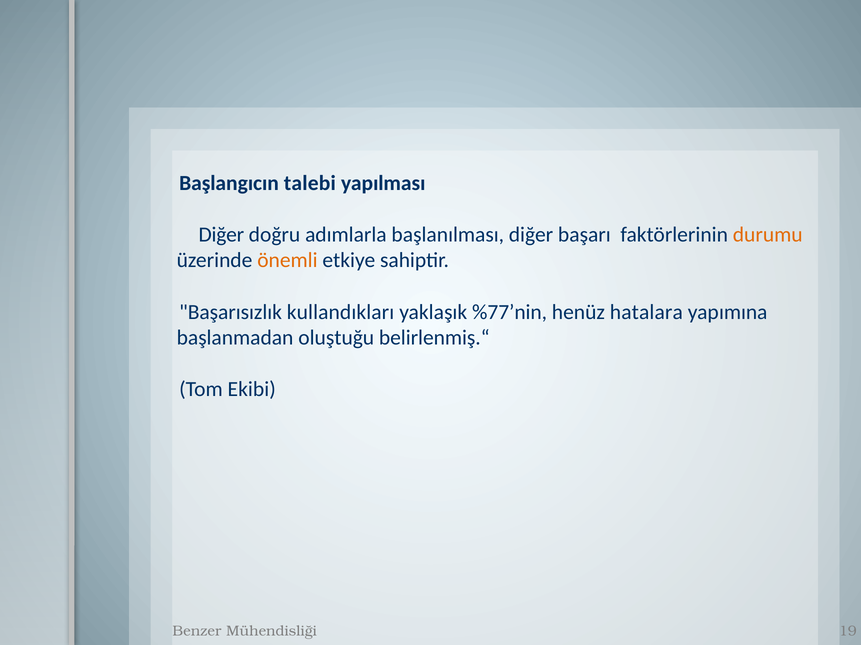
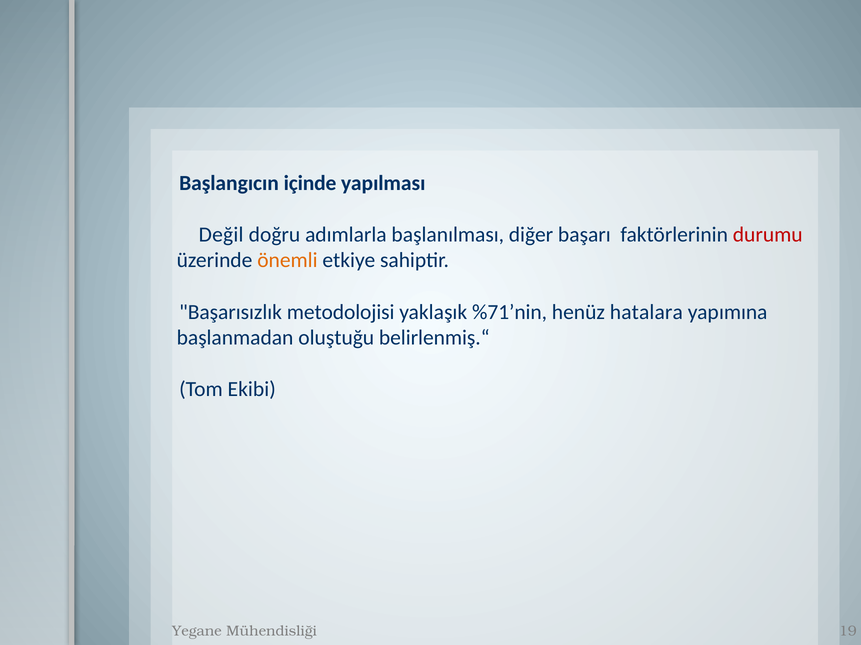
talebi: talebi -> içinde (310, 183)
Diğer: Diğer -> Değil (221, 235)
durumu colour: orange -> red (768, 235)
kullandıkları: kullandıkları -> metodolojisi (341, 312)
%77’nin: %77’nin -> %71’nin (510, 312)
Benzer: Benzer -> Yegane (197, 632)
